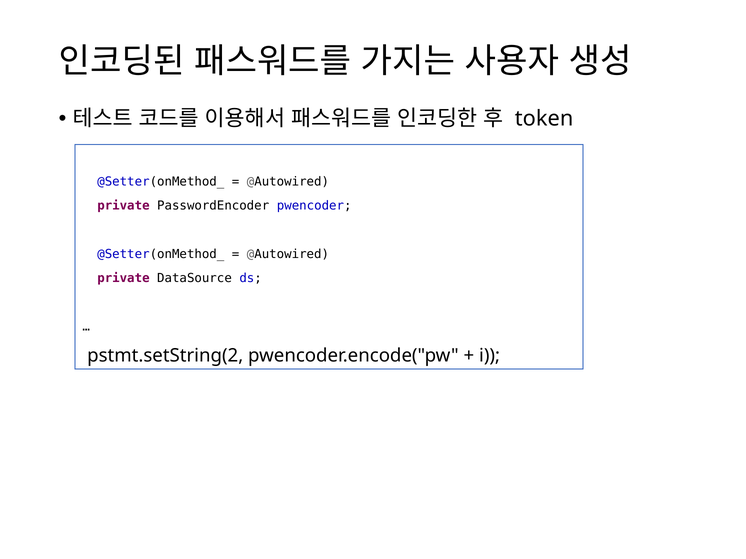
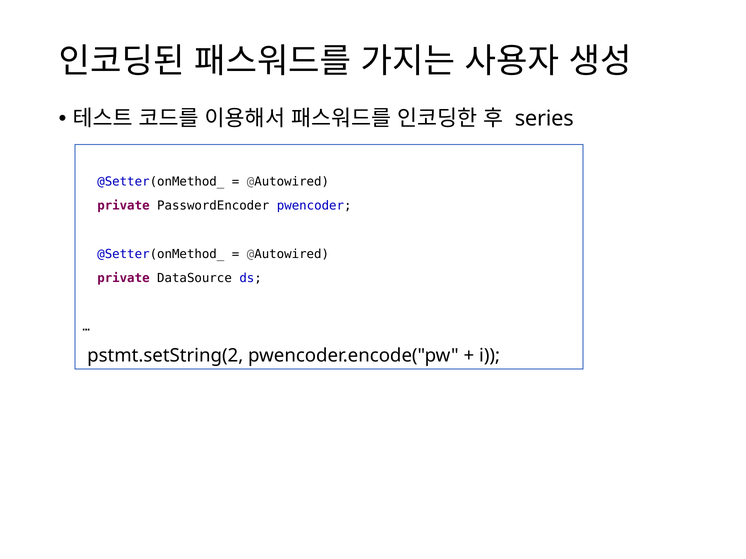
token: token -> series (544, 119)
